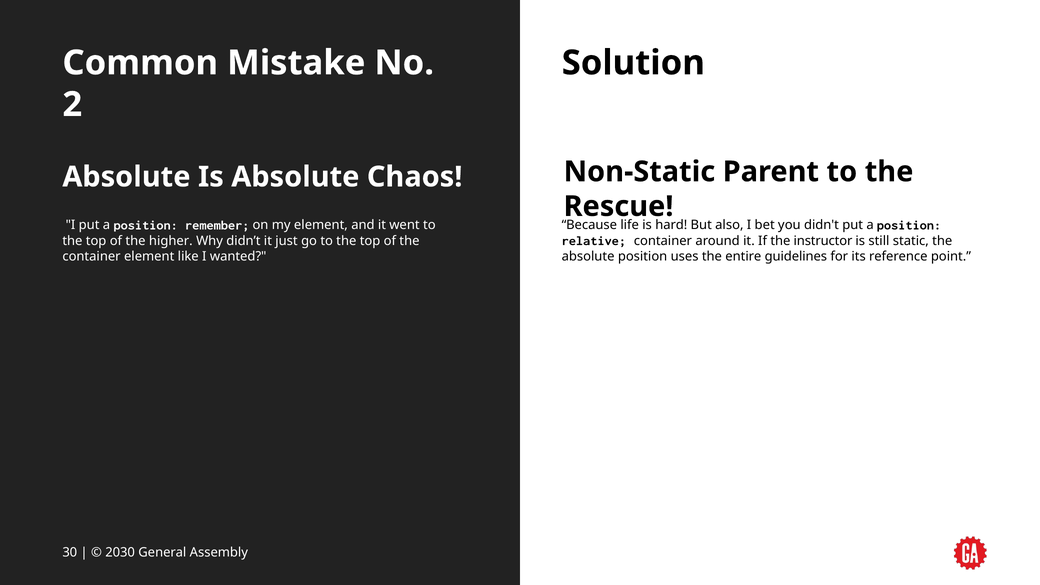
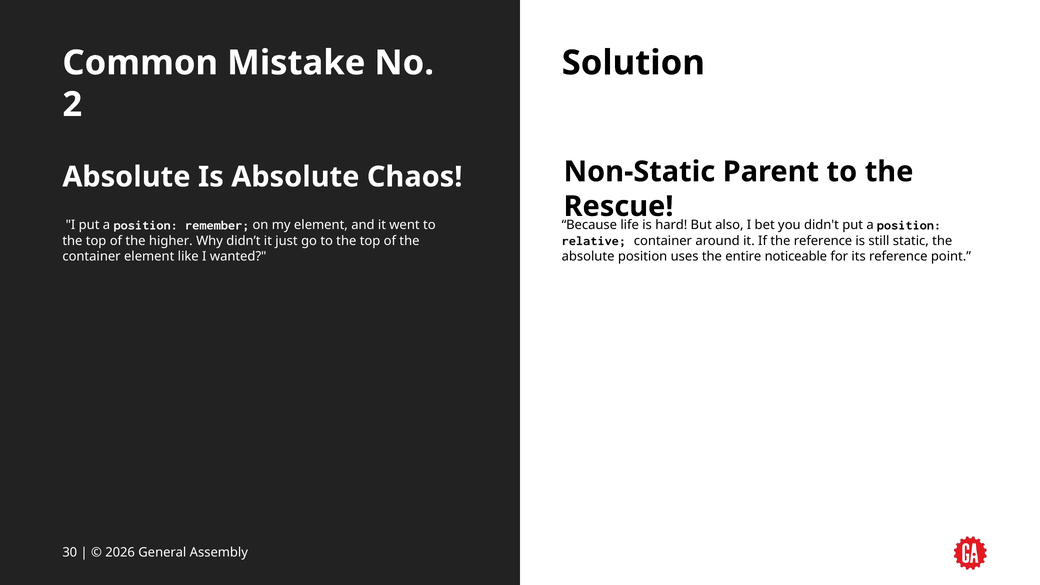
the instructor: instructor -> reference (823, 241)
guidelines: guidelines -> noticeable (796, 256)
2030: 2030 -> 2026 (120, 553)
